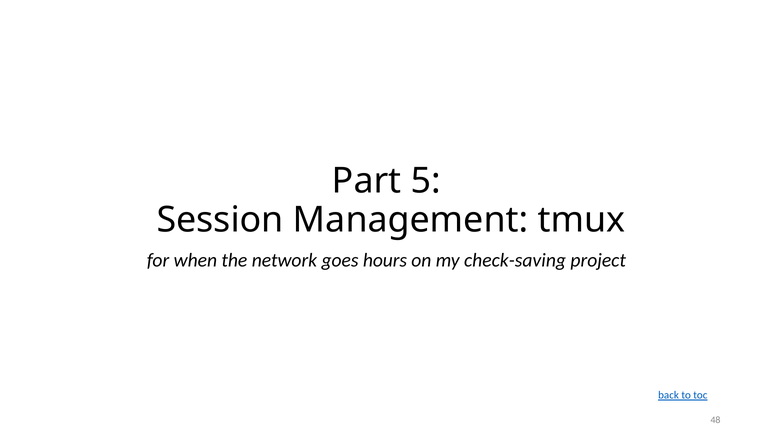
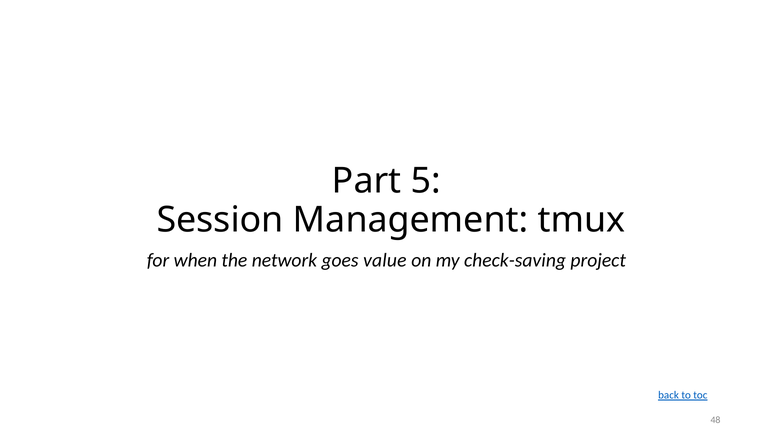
hours: hours -> value (385, 260)
